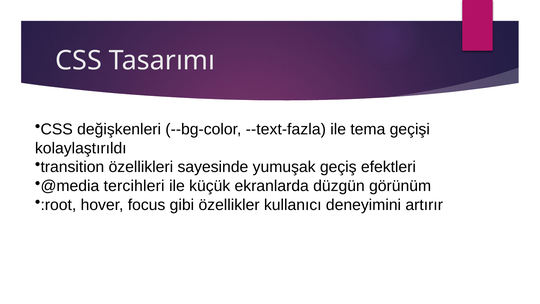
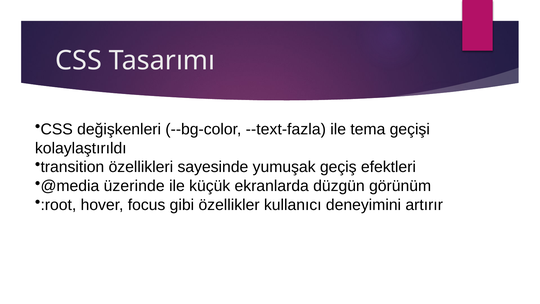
tercihleri: tercihleri -> üzerinde (134, 186)
